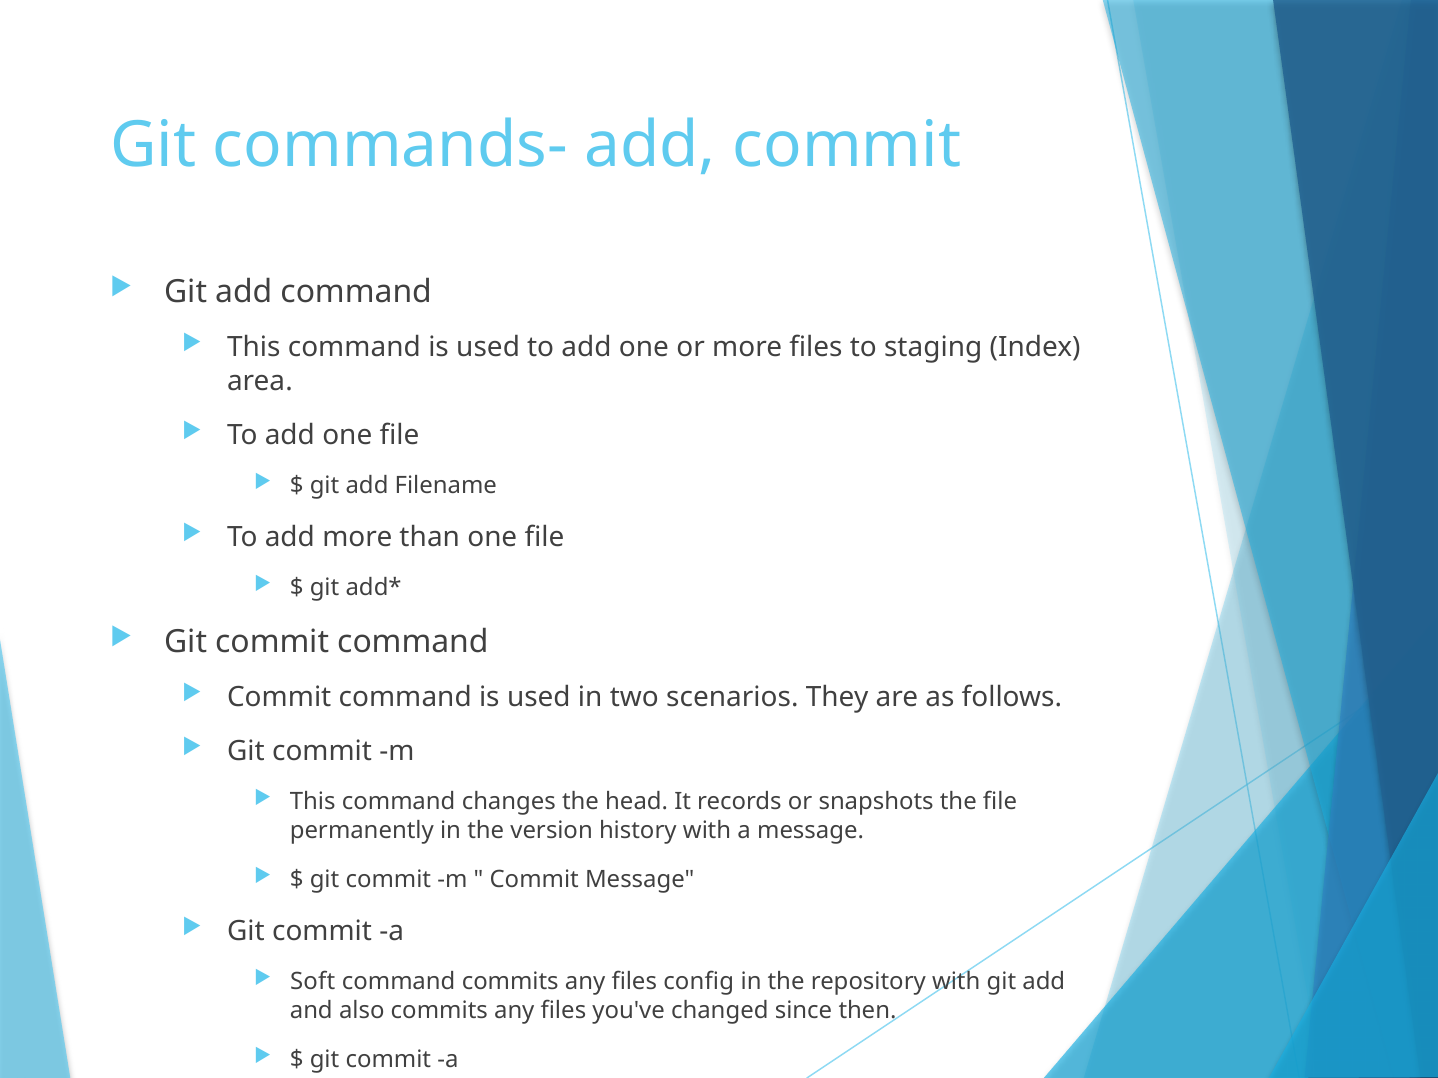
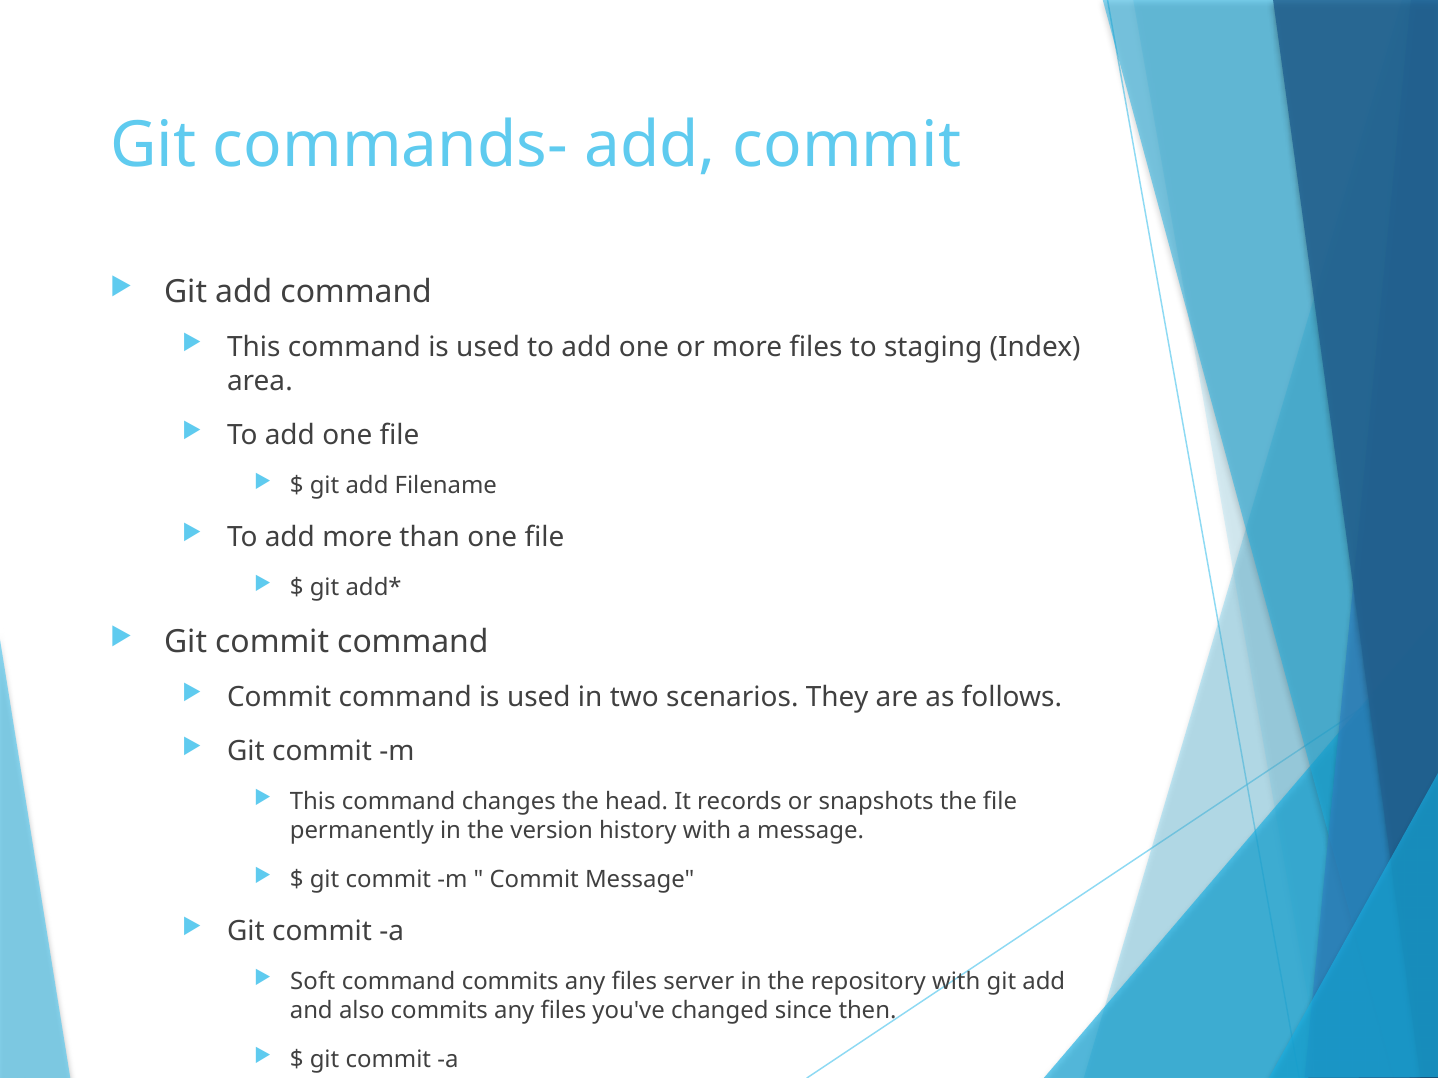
config: config -> server (699, 982)
